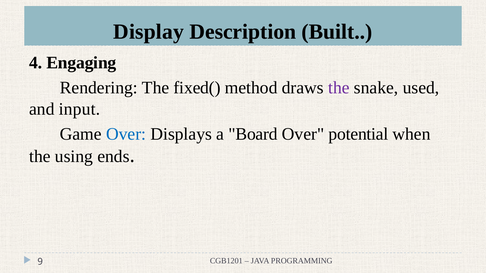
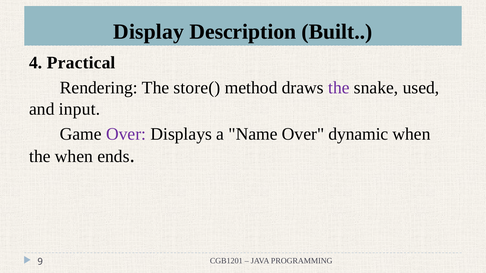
Engaging: Engaging -> Practical (81, 63)
fixed(: fixed( -> store( (197, 88)
Over colour: blue -> purple (126, 134)
Board: Board -> Name (253, 134)
potential: potential -> dynamic (358, 134)
the using: using -> when (74, 157)
